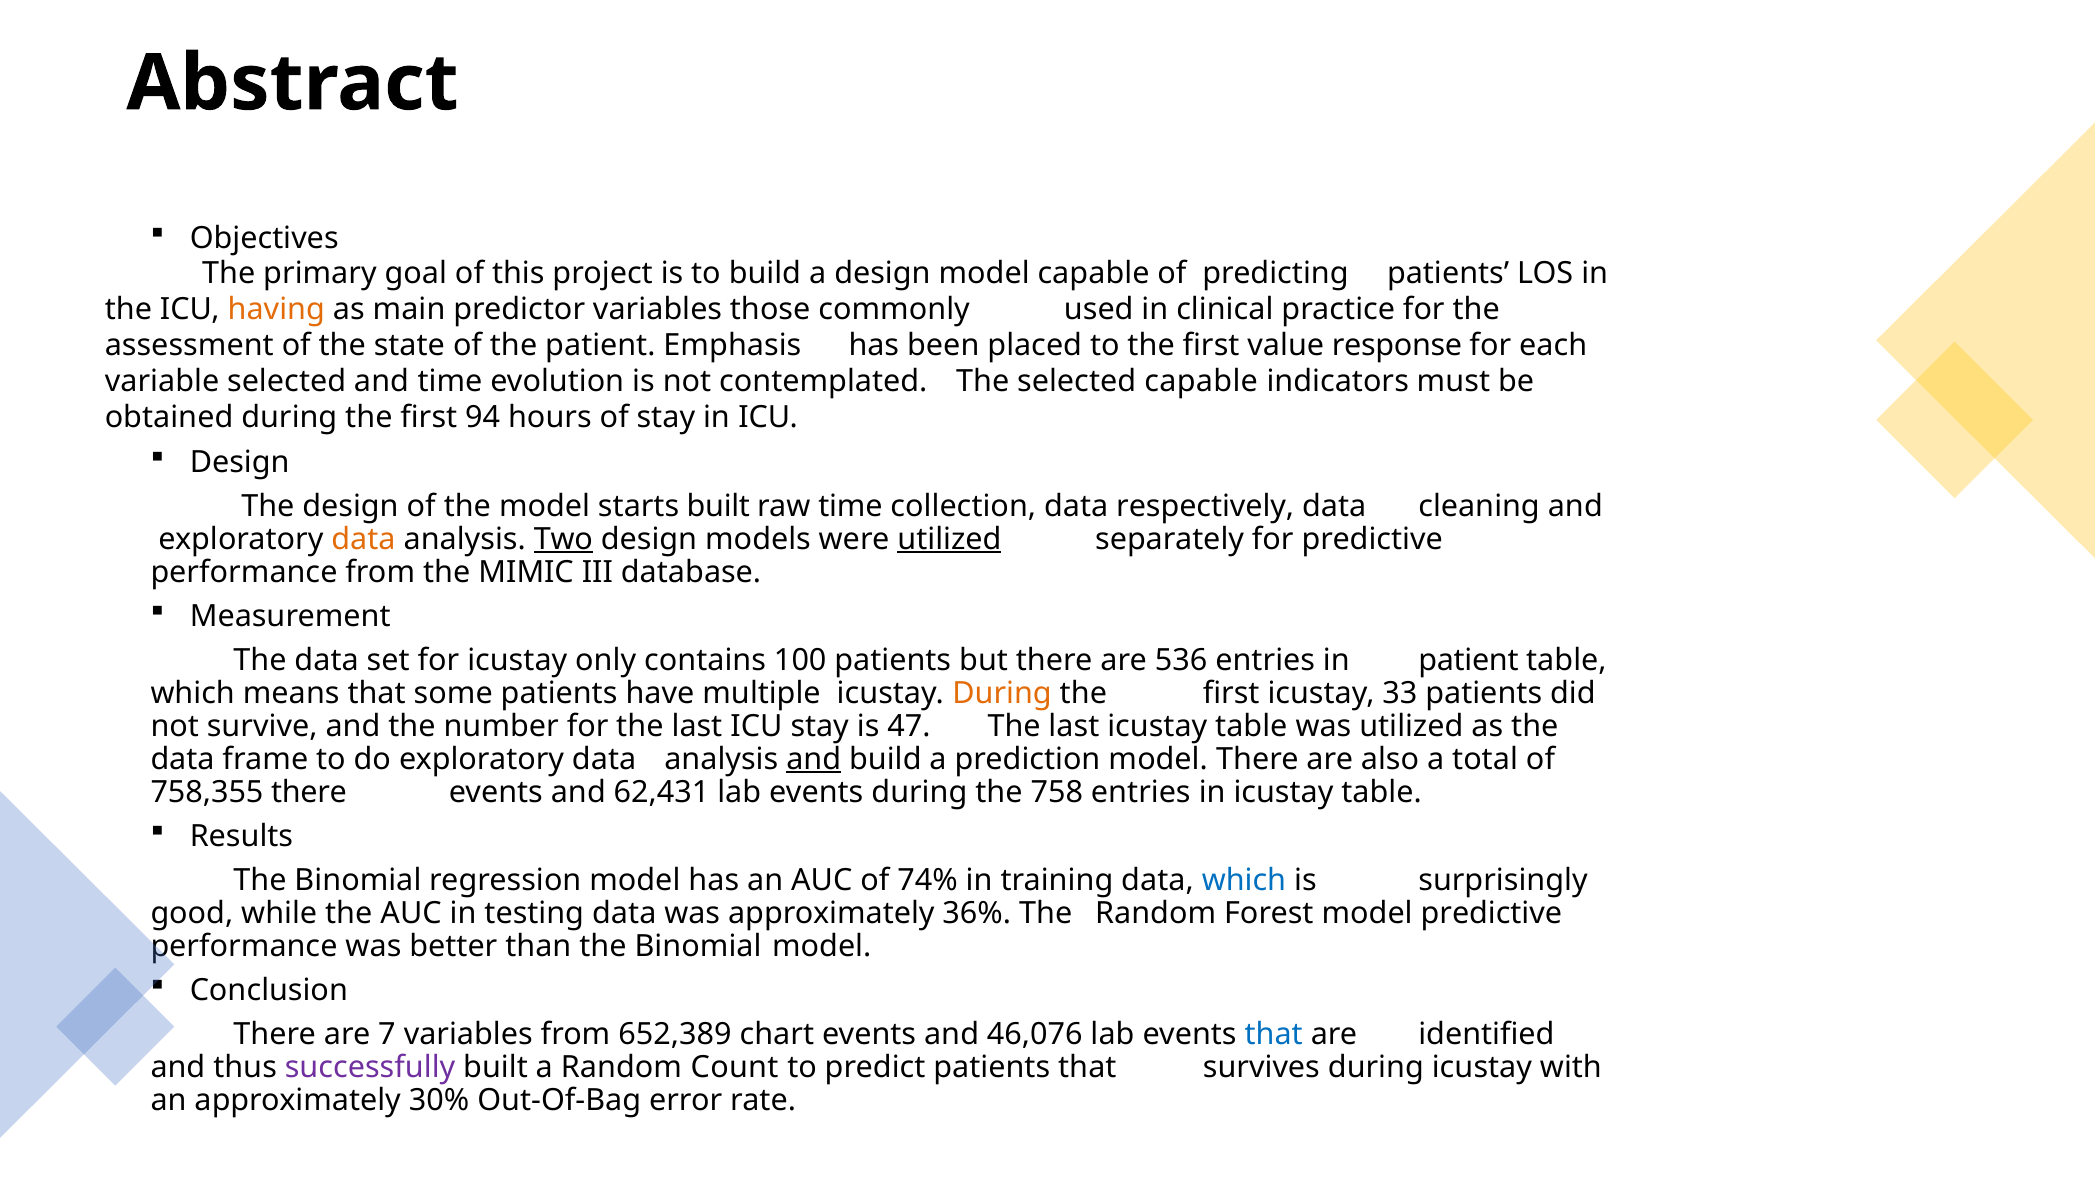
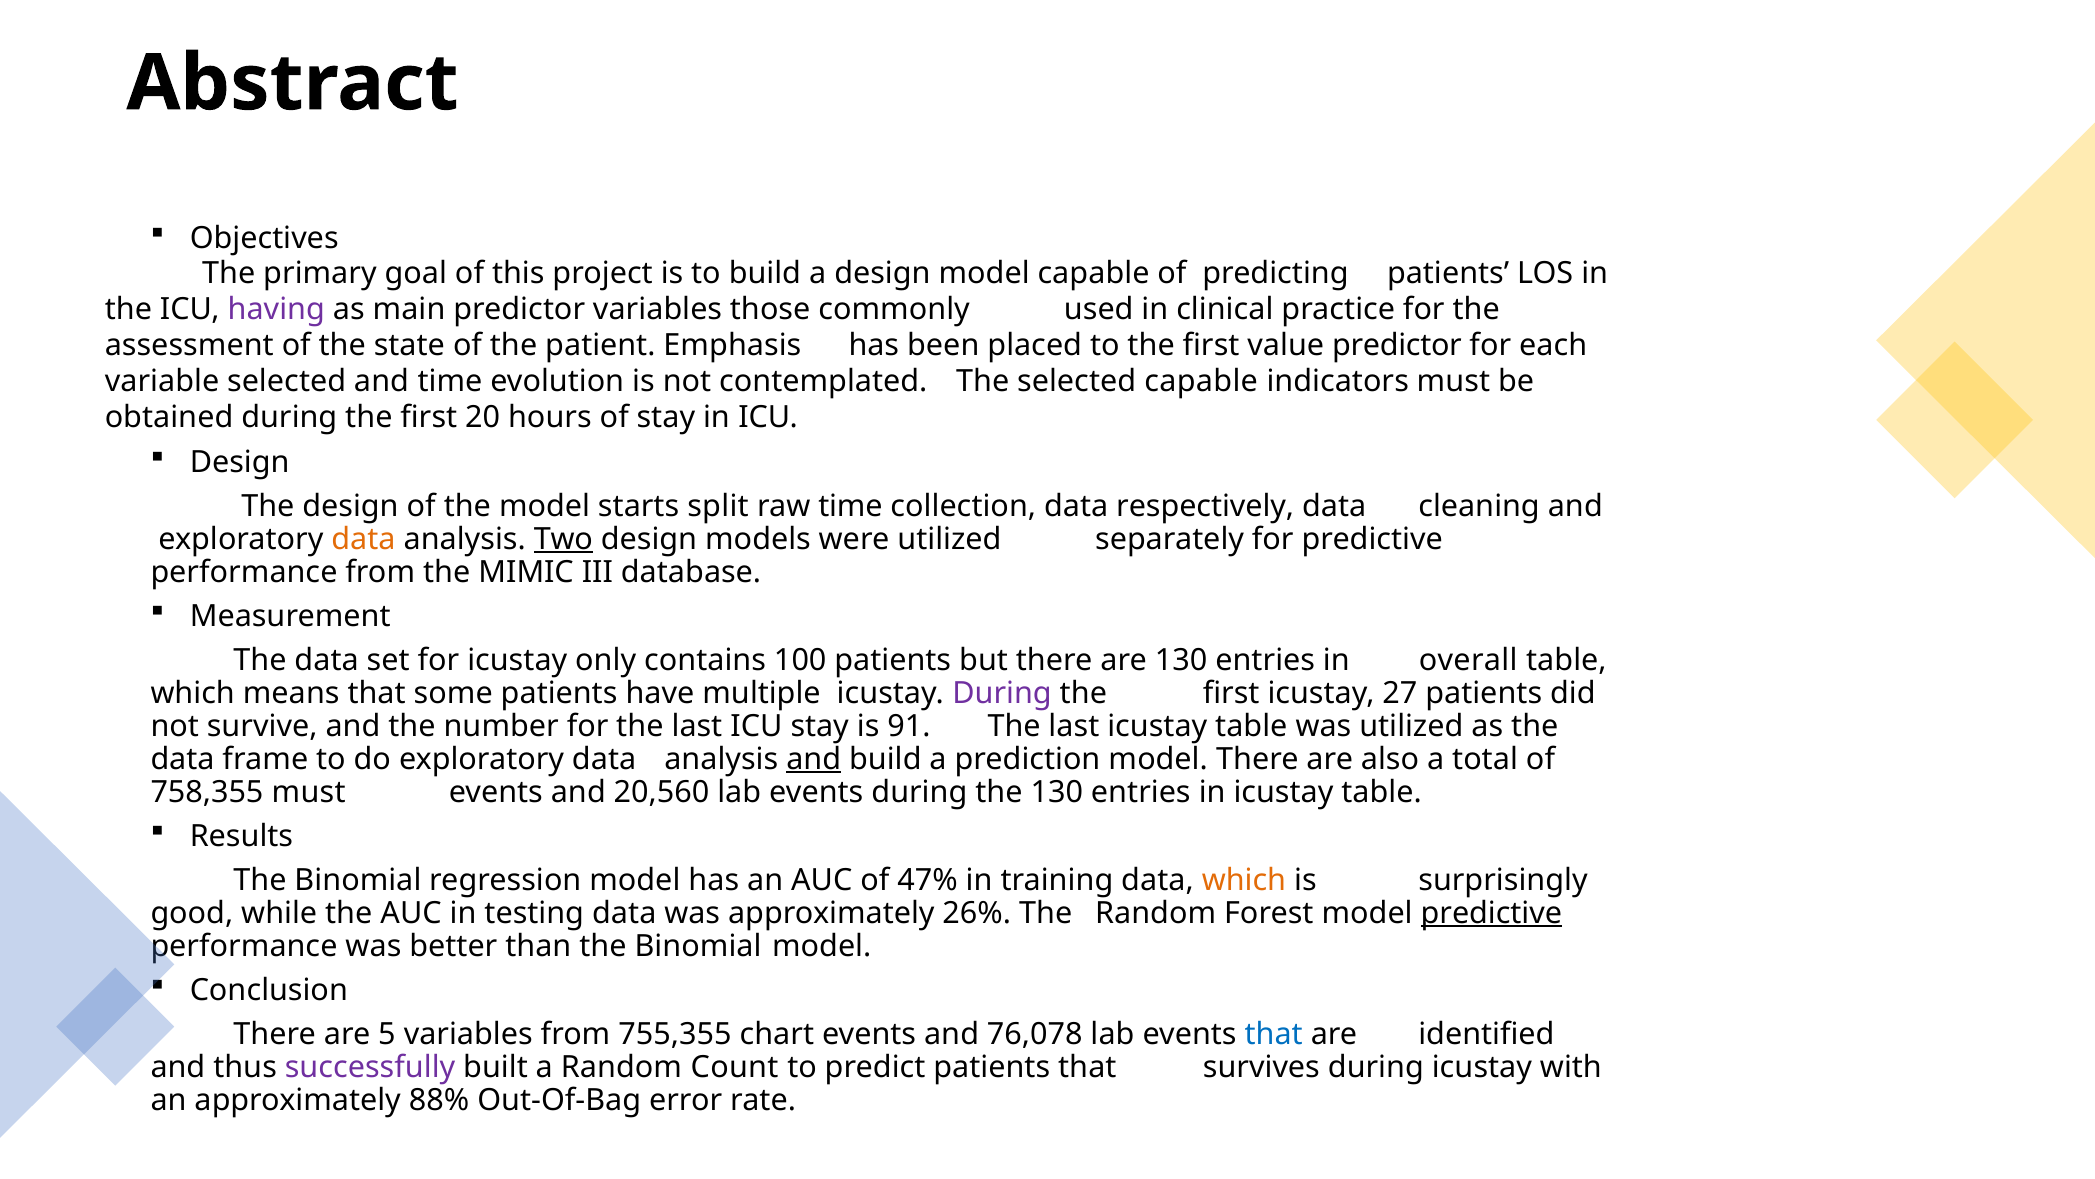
having colour: orange -> purple (276, 310)
value response: response -> predictor (1397, 346)
94: 94 -> 20 (483, 417)
starts built: built -> split (718, 506)
utilized underline: present -> none (949, 539)
are 536: 536 -> 130 (1181, 660)
in patient: patient -> overall (1468, 660)
During colour: orange -> purple (1002, 693)
33: 33 -> 27 (1400, 693)
47: 47 -> 91 (909, 726)
there: there -> must (309, 792)
62,431: 62,431 -> 20,560 (662, 792)
the 758: 758 -> 130 (1057, 792)
74%: 74% -> 47% (928, 880)
which colour: blue -> orange (1244, 880)
36%: 36% -> 26% (977, 913)
predictive underline: none -> present (1491, 913)
7: 7 -> 5 (387, 1034)
652,389: 652,389 -> 755,355 (675, 1034)
46,076: 46,076 -> 76,078 (1035, 1034)
30%: 30% -> 88% (439, 1100)
